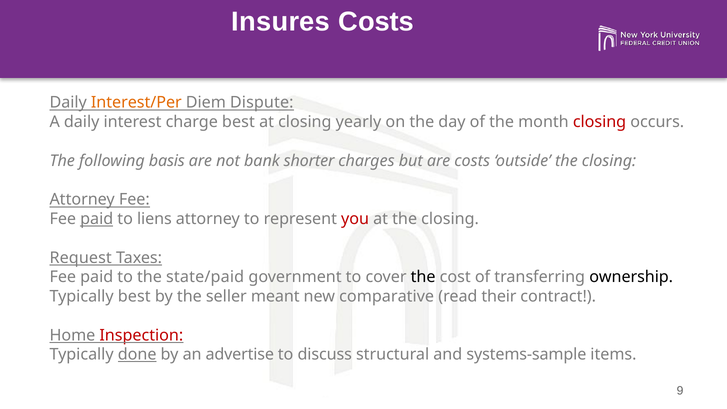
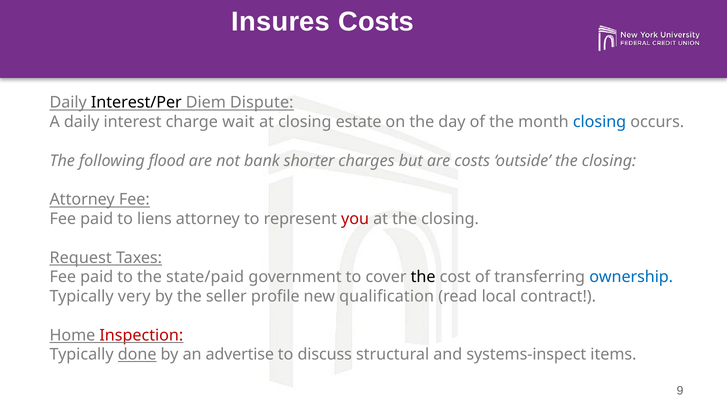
Interest/Per colour: orange -> black (136, 103)
charge best: best -> wait (238, 122)
yearly: yearly -> estate (359, 122)
closing colour: red -> blue (600, 122)
basis: basis -> flood (167, 161)
paid underline: present -> none (97, 219)
ownership colour: black -> blue (631, 277)
Typically best: best -> very (134, 296)
meant: meant -> profile (275, 296)
comparative: comparative -> qualification (387, 296)
their: their -> local (499, 296)
systems-sample: systems-sample -> systems-inspect (526, 355)
